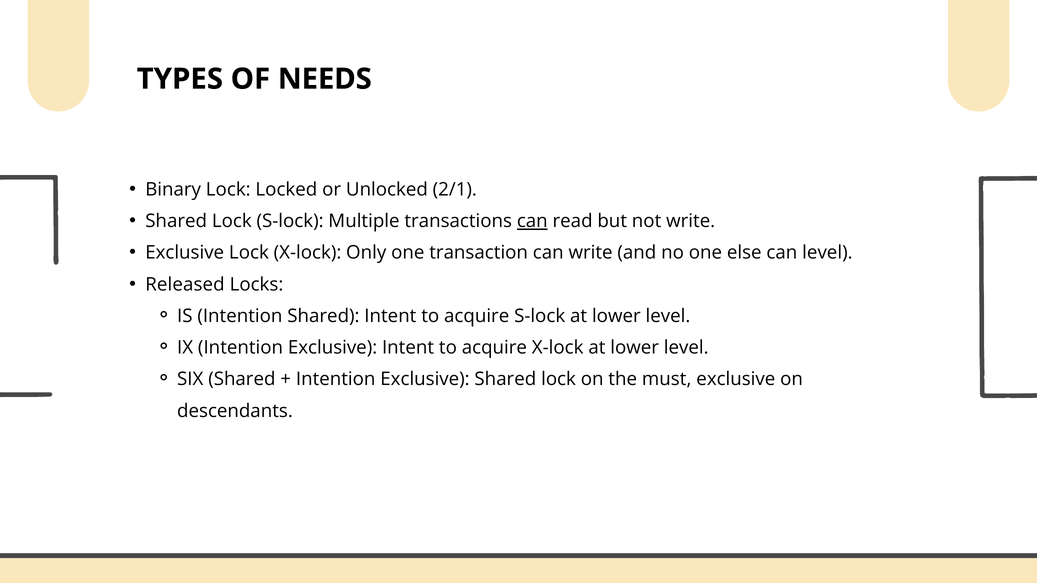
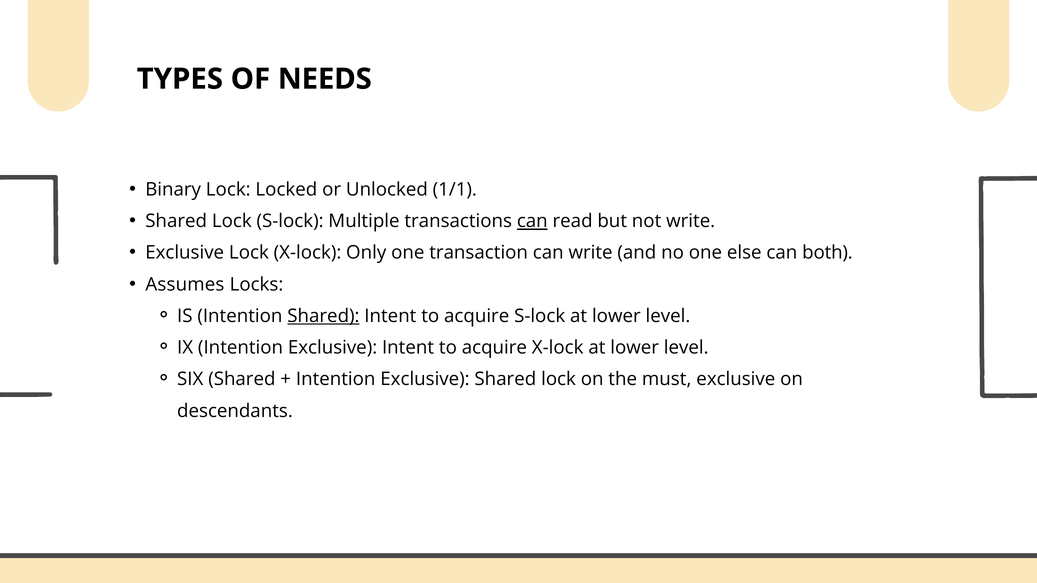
2/1: 2/1 -> 1/1 (455, 190)
can level: level -> both (827, 253)
Released: Released -> Assumes (185, 285)
Shared underline: none -> present (323, 316)
